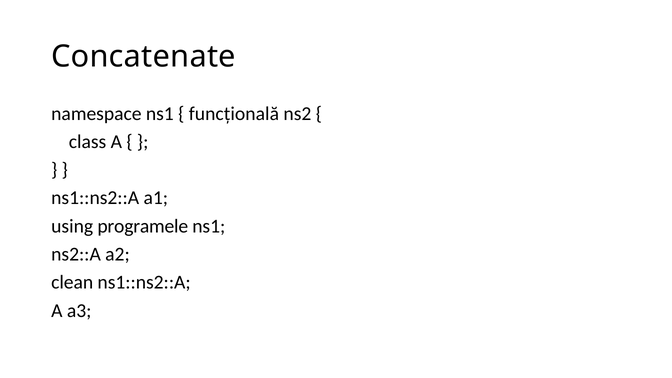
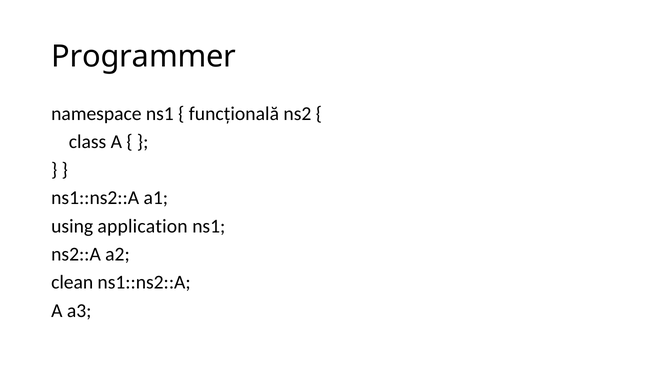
Concatenate: Concatenate -> Programmer (144, 56)
programele: programele -> application (143, 226)
